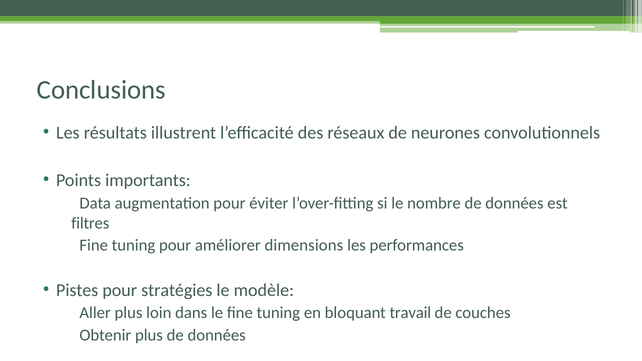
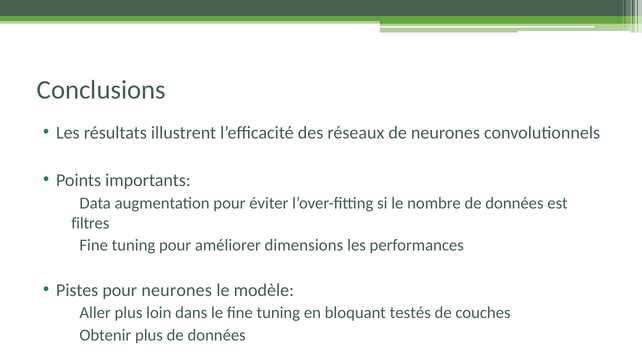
pour stratégies: stratégies -> neurones (177, 290)
travail: travail -> testés (410, 313)
